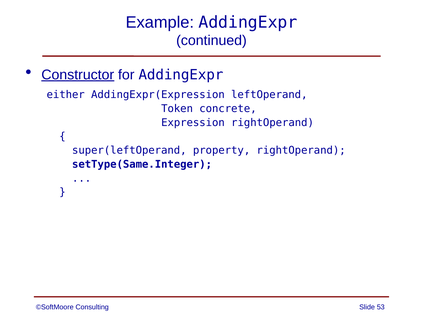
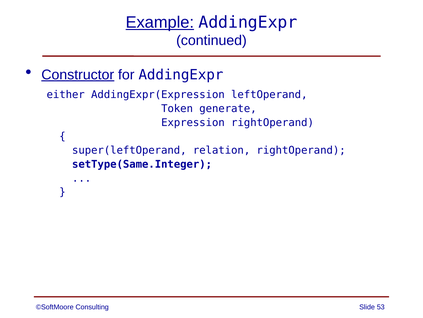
Example underline: none -> present (160, 22)
concrete: concrete -> generate (228, 108)
property: property -> relation (222, 150)
